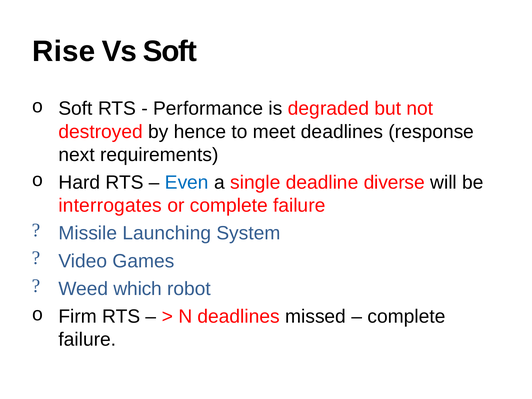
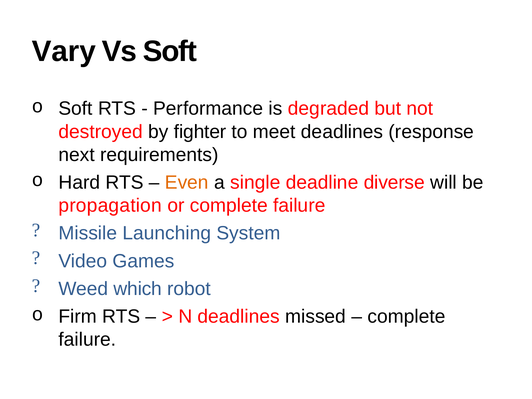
Rise: Rise -> Vary (64, 51)
hence: hence -> fighter (200, 132)
Even colour: blue -> orange (187, 182)
interrogates: interrogates -> propagation (110, 206)
